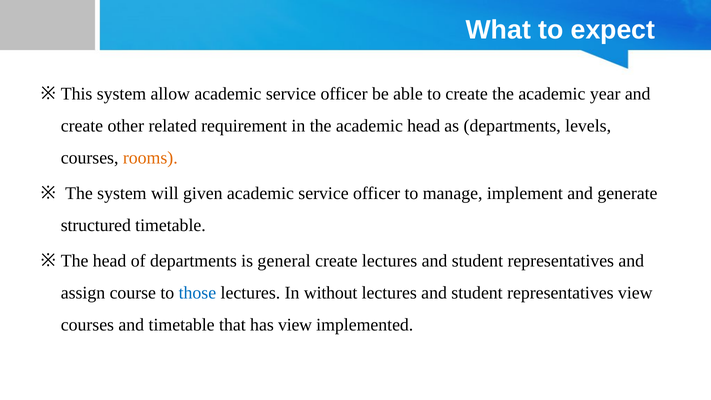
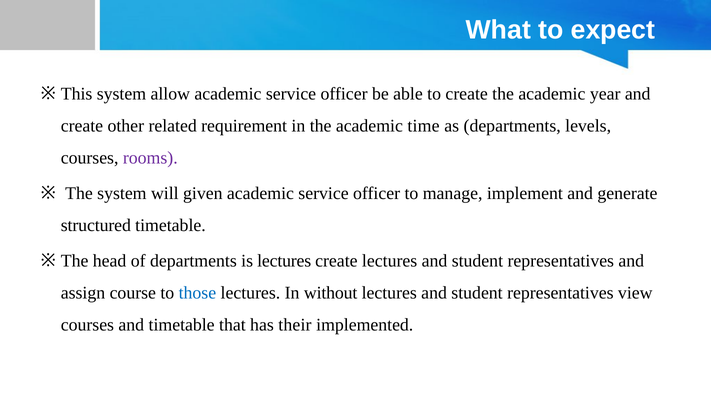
academic head: head -> time (424, 126)
rooms colour: orange -> purple (150, 158)
is general: general -> lectures (284, 261)
has view: view -> their (295, 325)
